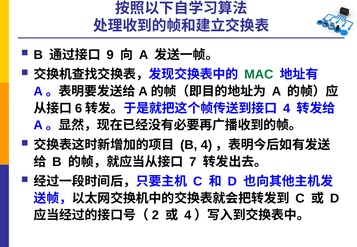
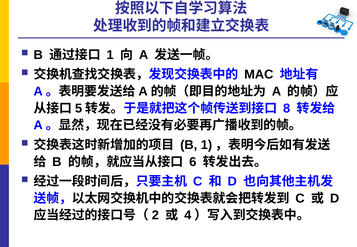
9: 9 -> 1 (110, 55)
MAC colour: green -> black (259, 75)
6: 6 -> 5 (79, 108)
4: 4 -> 8 (287, 108)
B 4: 4 -> 1 (206, 145)
7: 7 -> 6 (193, 162)
